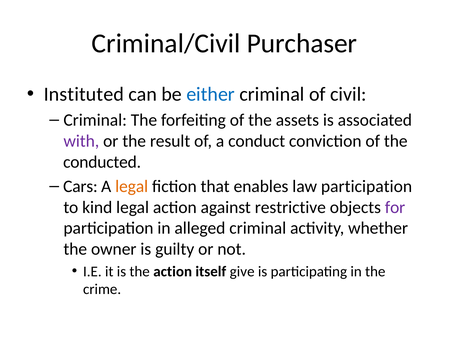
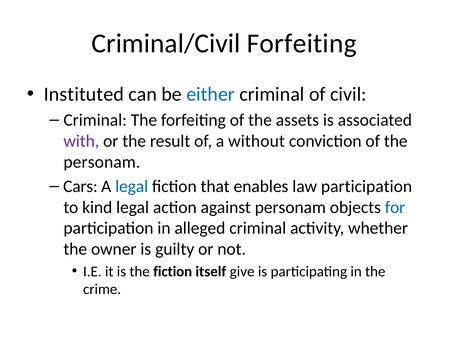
Criminal/Civil Purchaser: Purchaser -> Forfeiting (302, 43)
conduct: conduct -> without (257, 141)
conducted: conducted -> personam (102, 162)
legal colour: orange -> blue (132, 186)
against restrictive: restrictive -> personam (290, 207)
for colour: purple -> blue (395, 207)
the action: action -> fiction (173, 271)
